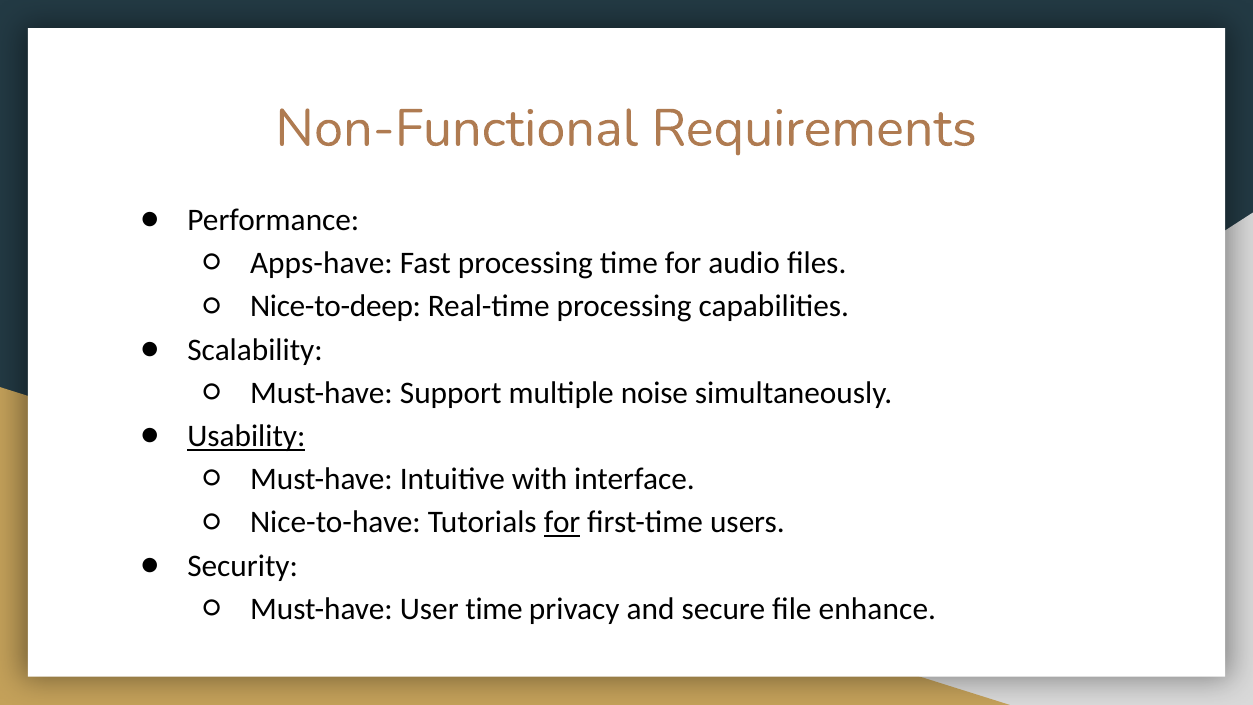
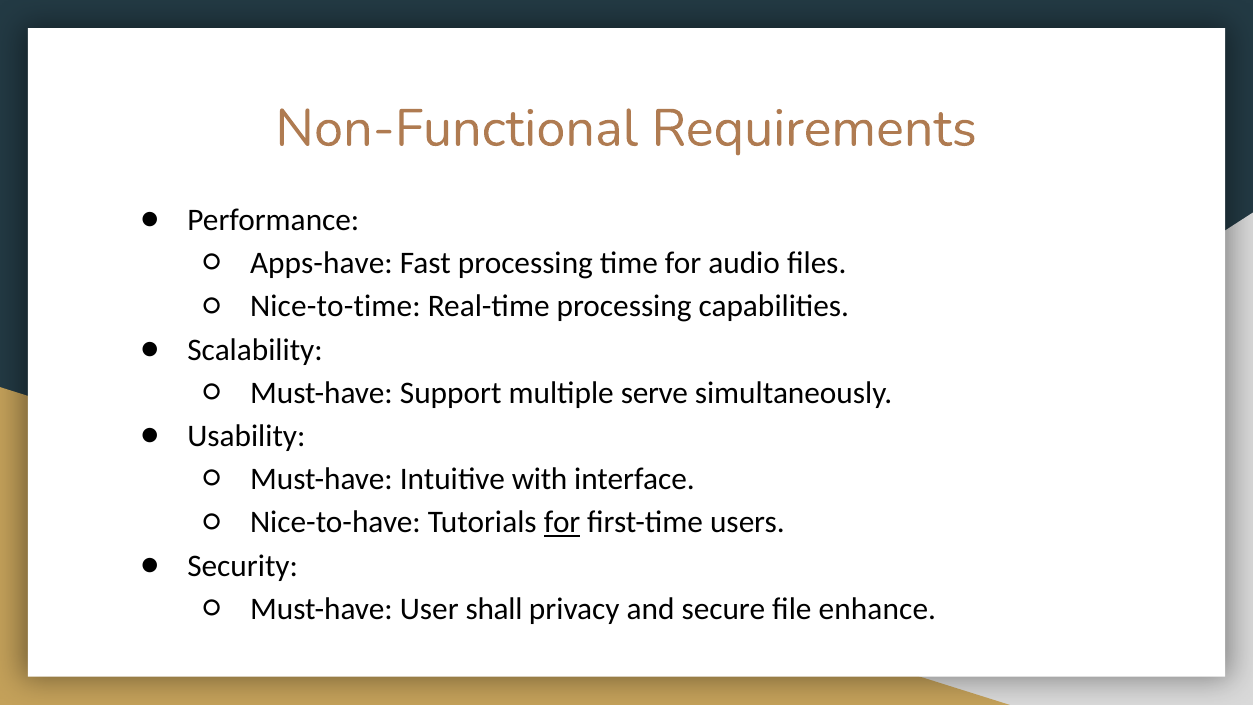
Nice-to-deep: Nice-to-deep -> Nice-to-time (335, 306)
noise: noise -> serve (654, 393)
Usability underline: present -> none (246, 436)
User time: time -> shall (494, 609)
